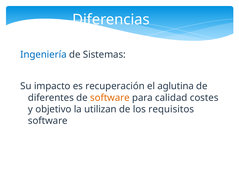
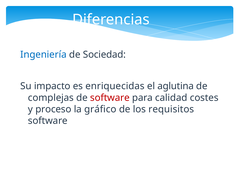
Sistemas: Sistemas -> Sociedad (104, 55)
recuperación: recuperación -> enriquecidas (115, 86)
diferentes: diferentes -> complejas (51, 98)
software colour: orange -> red (110, 98)
objetivo: objetivo -> proceso (53, 109)
utilizan: utilizan -> gráfico (100, 109)
